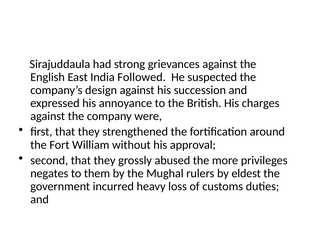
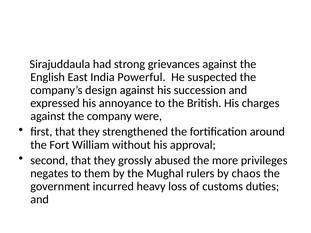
Followed: Followed -> Powerful (142, 77)
eldest: eldest -> chaos (246, 174)
